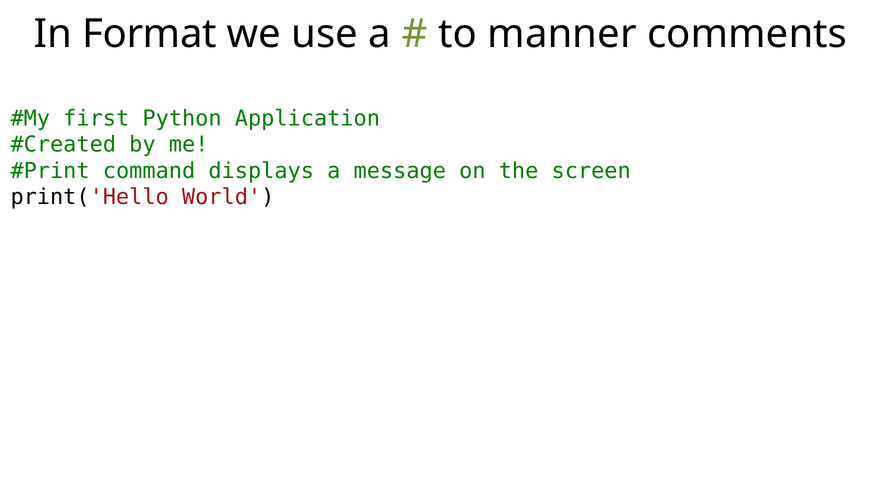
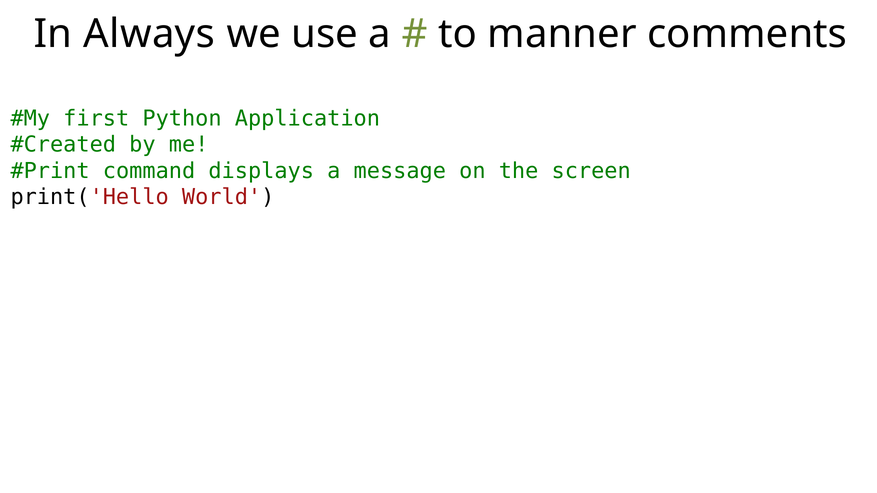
Format: Format -> Always (149, 34)
